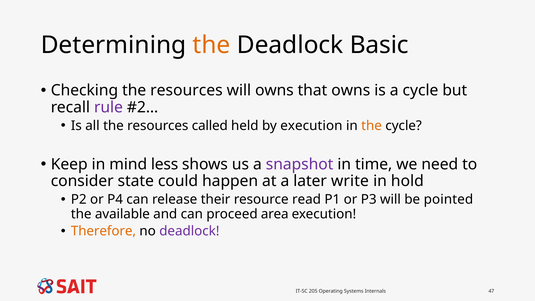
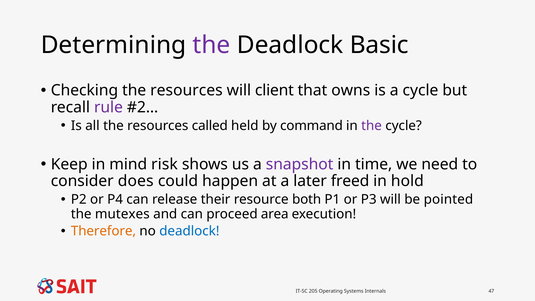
the colour: orange -> purple (212, 45)
will owns: owns -> client (274, 90)
by execution: execution -> command (311, 126)
the colour: orange -> purple (372, 126)
less: less -> risk (164, 164)
state: state -> does (136, 181)
write: write -> freed (350, 181)
read: read -> both (307, 199)
available: available -> mutexes (122, 214)
deadlock colour: purple -> blue (189, 231)
